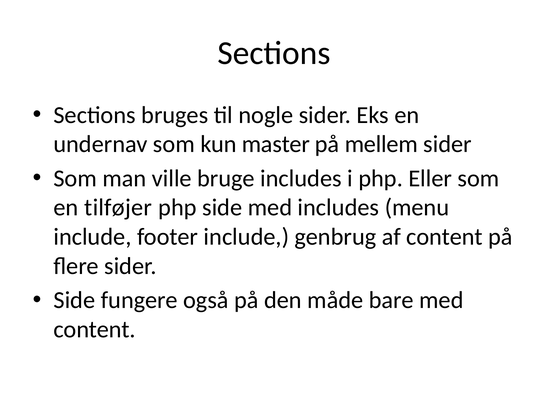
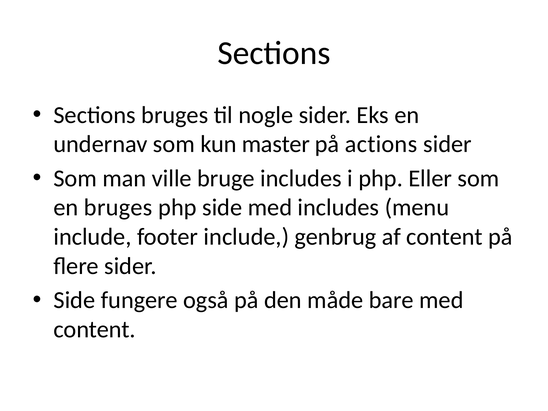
mellem: mellem -> actions (381, 144)
en tilføjer: tilføjer -> bruges (118, 208)
